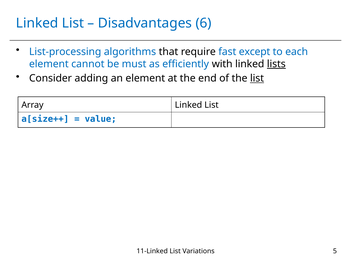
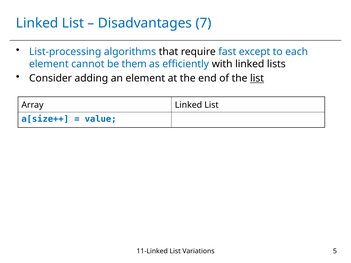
6: 6 -> 7 (204, 23)
must: must -> them (134, 64)
lists underline: present -> none (276, 64)
